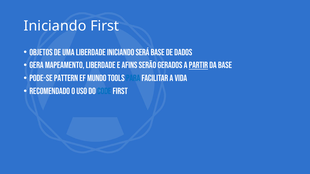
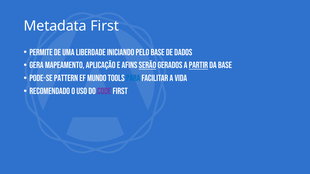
Iniciando: Iniciando -> Metadata (55, 26)
Objetos: Objetos -> Permite (41, 52)
será: será -> pelo (142, 52)
mapeamento liberdade: liberdade -> aplicação (101, 65)
serão underline: none -> present (147, 65)
Code colour: blue -> purple (104, 91)
